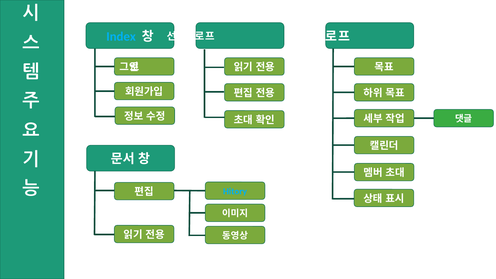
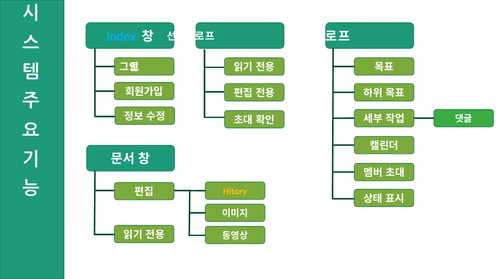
Hitory colour: light blue -> yellow (235, 191)
